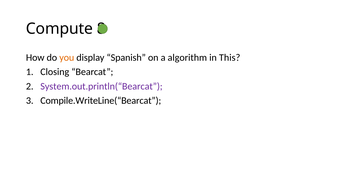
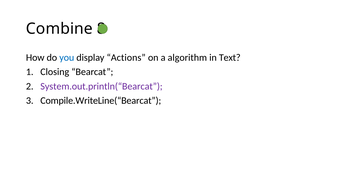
Compute: Compute -> Combine (59, 29)
you colour: orange -> blue (67, 58)
Spanish: Spanish -> Actions (126, 58)
This: This -> Text (230, 58)
